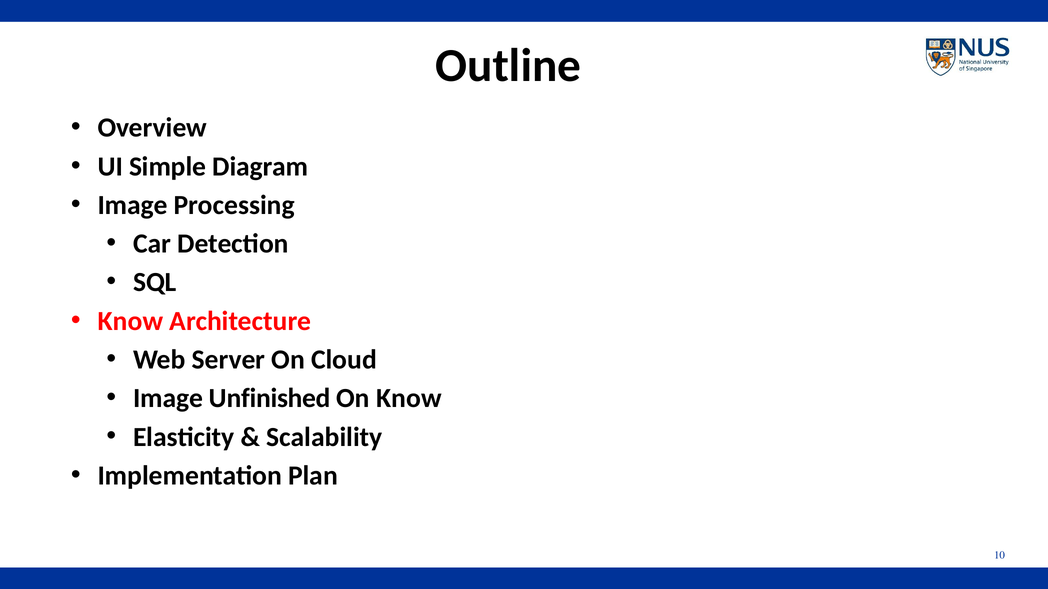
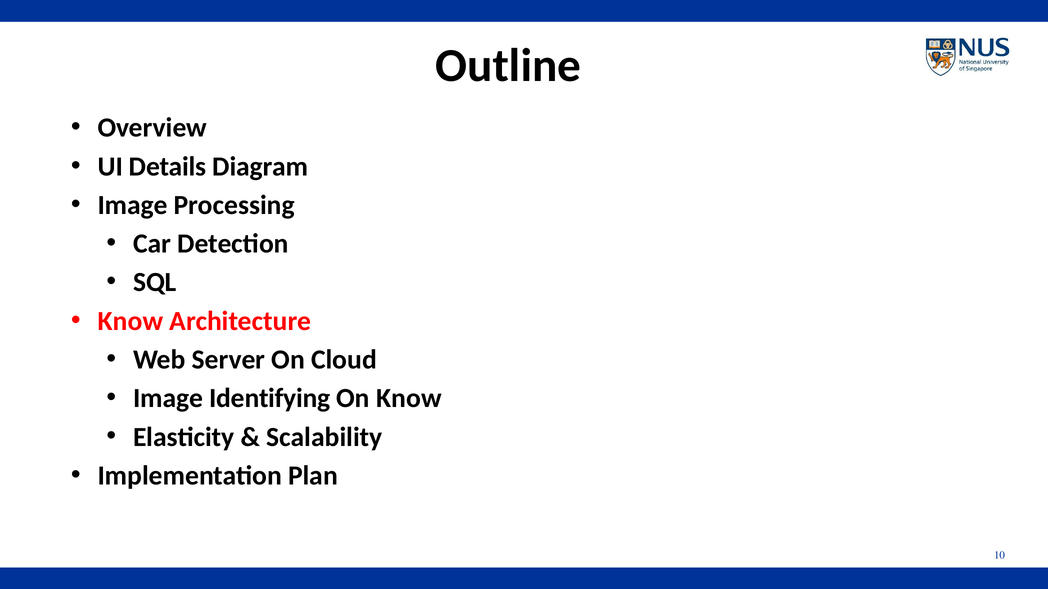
Simple: Simple -> Details (168, 167)
Unfinished: Unfinished -> Identifying (270, 399)
